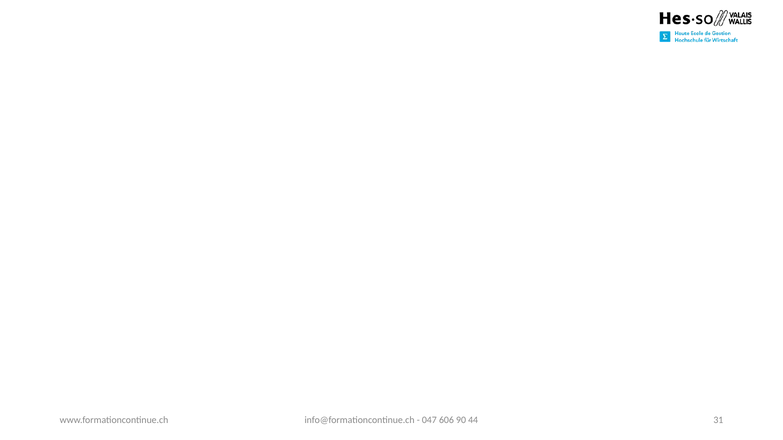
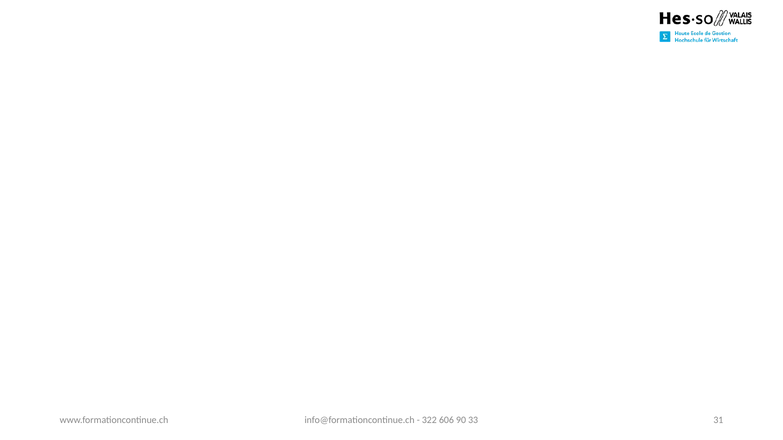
047: 047 -> 322 (429, 421)
44: 44 -> 33 (473, 421)
